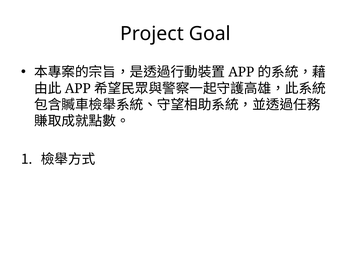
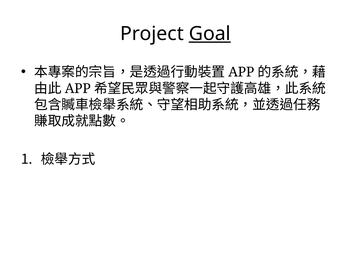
Goal underline: none -> present (210, 34)
